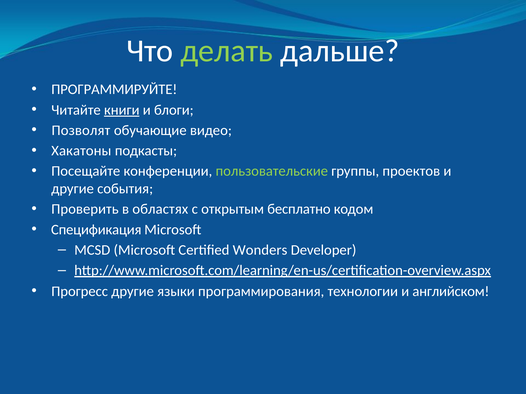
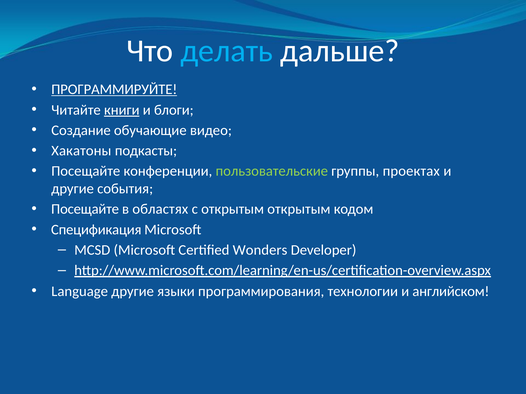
делать colour: light green -> light blue (227, 51)
ПРОГРАММИРУЙТЕ underline: none -> present (114, 90)
Позволят: Позволят -> Создание (81, 130)
проектов: проектов -> проектах (411, 171)
Проверить: Проверить -> Посещайте (85, 209)
открытым бесплатно: бесплатно -> открытым (299, 209)
Прогресс: Прогресс -> Language (80, 292)
